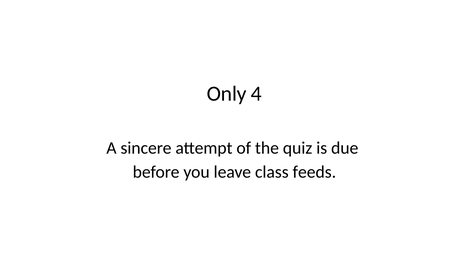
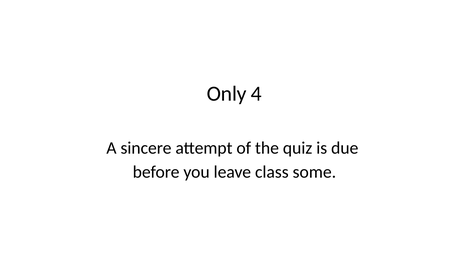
feeds: feeds -> some (314, 172)
